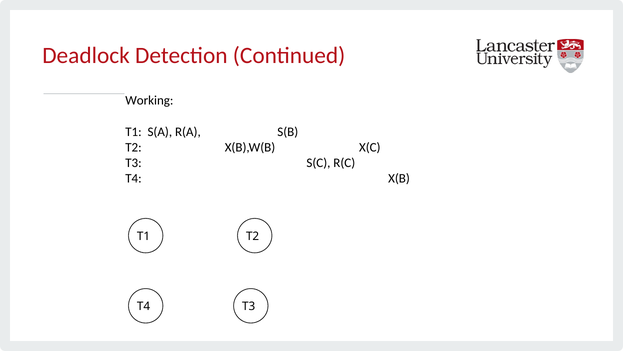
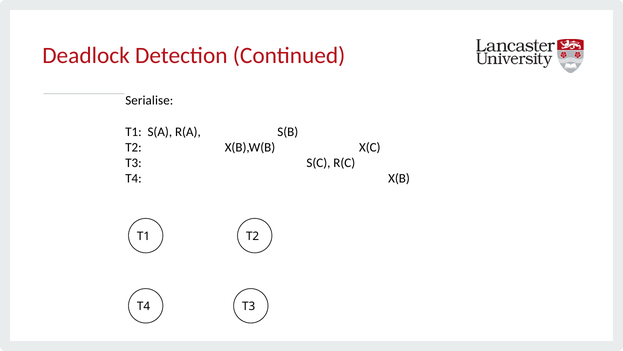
Working: Working -> Serialise (149, 100)
